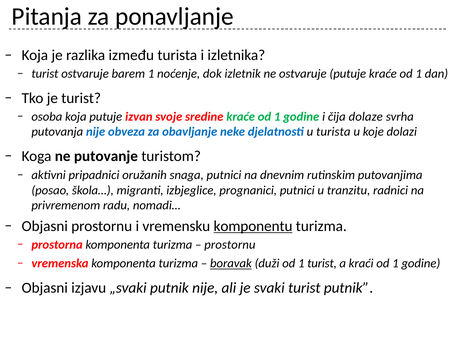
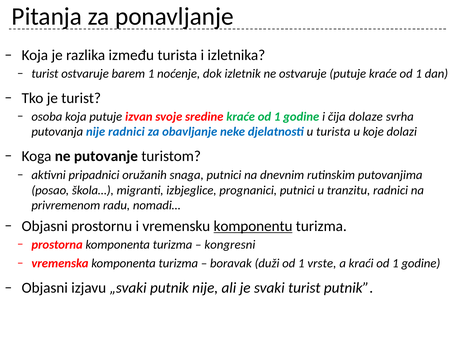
nije obveza: obveza -> radnici (126, 132)
prostornu: prostornu -> kongresni (230, 245)
boravak underline: present -> none (231, 264)
1 turist: turist -> vrste (322, 264)
